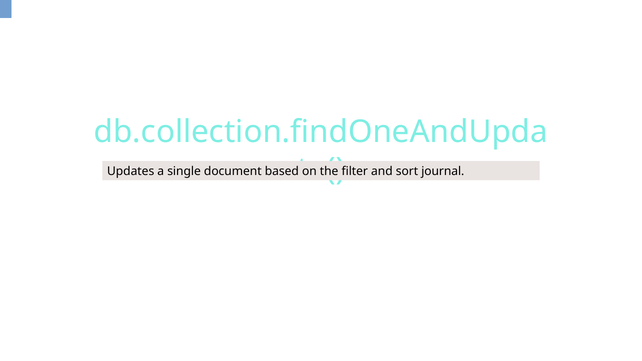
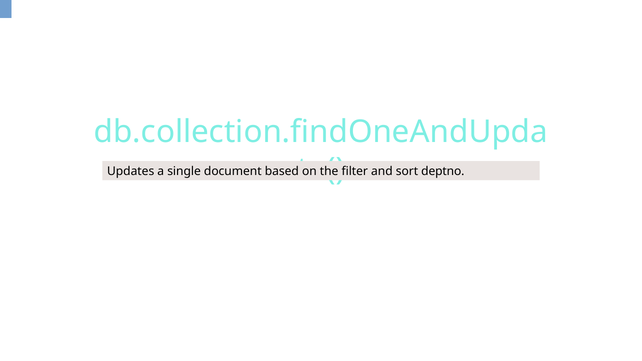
journal: journal -> deptno (443, 172)
